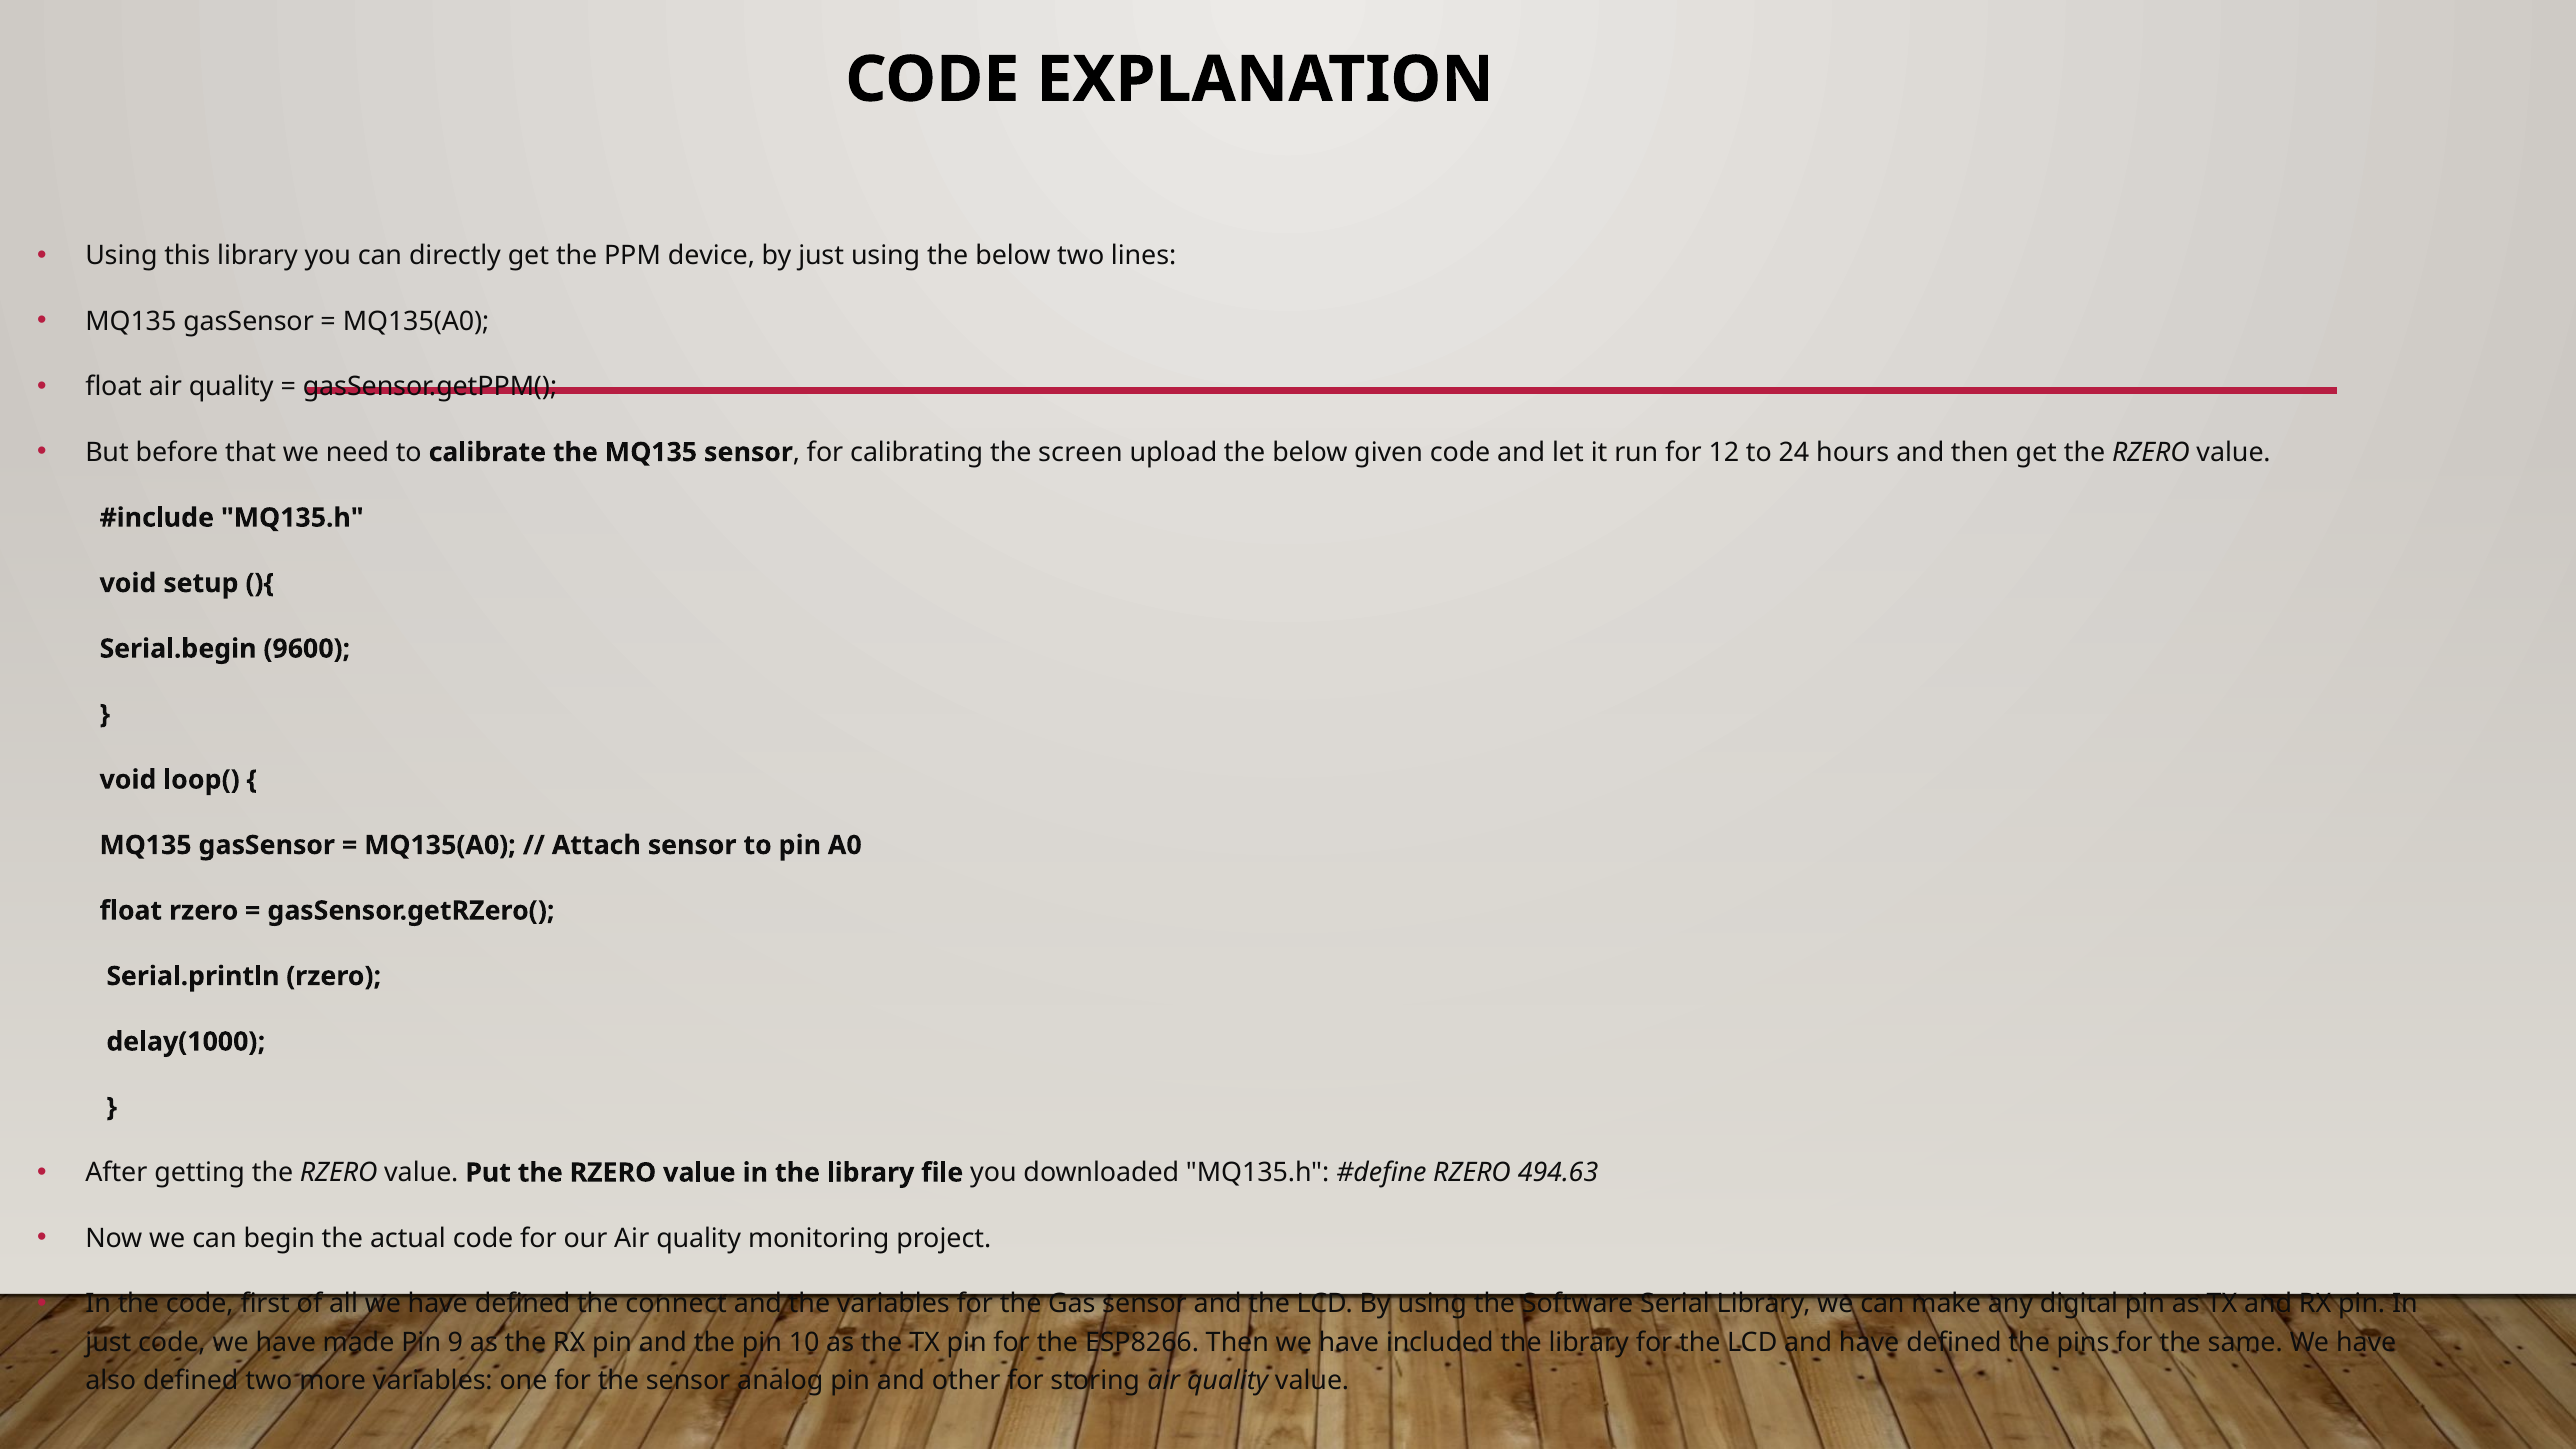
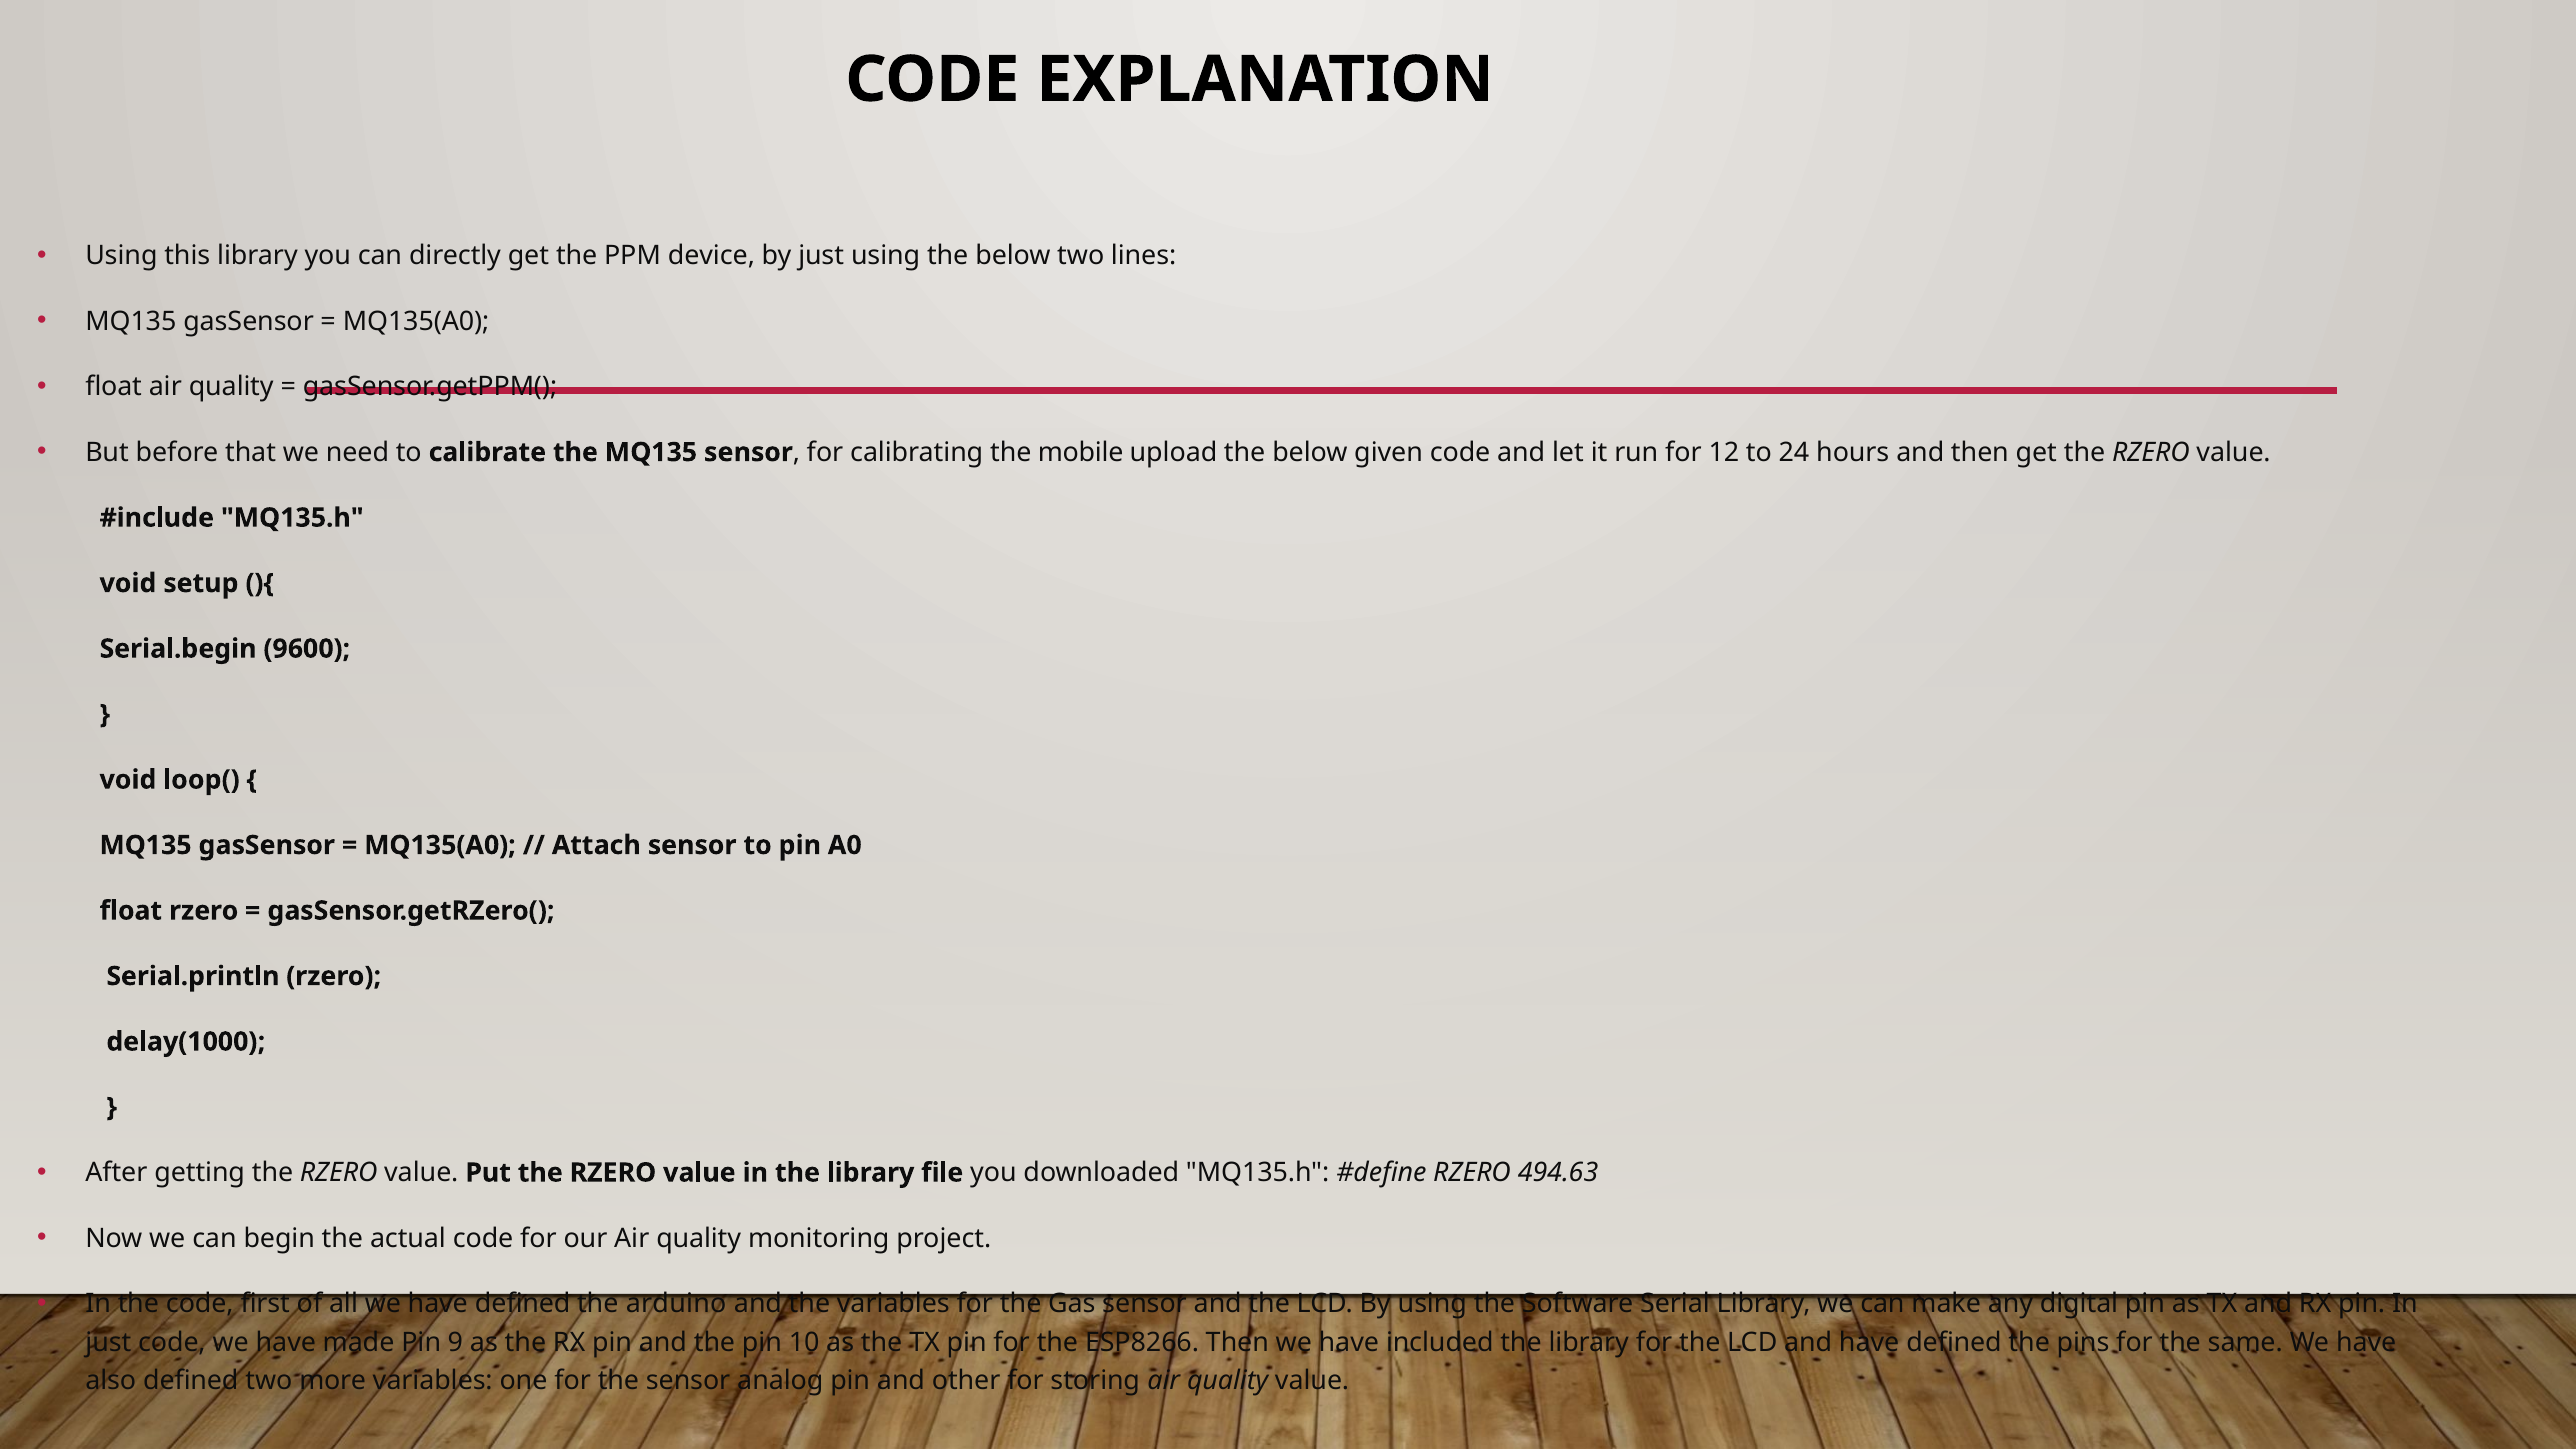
screen: screen -> mobile (1081, 452)
connect: connect -> arduino (676, 1304)
